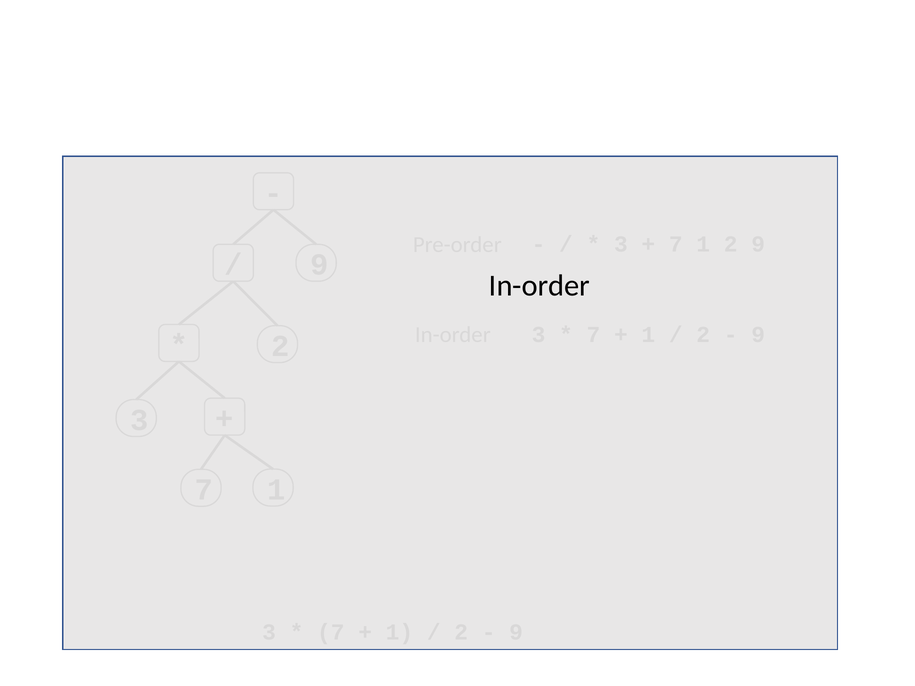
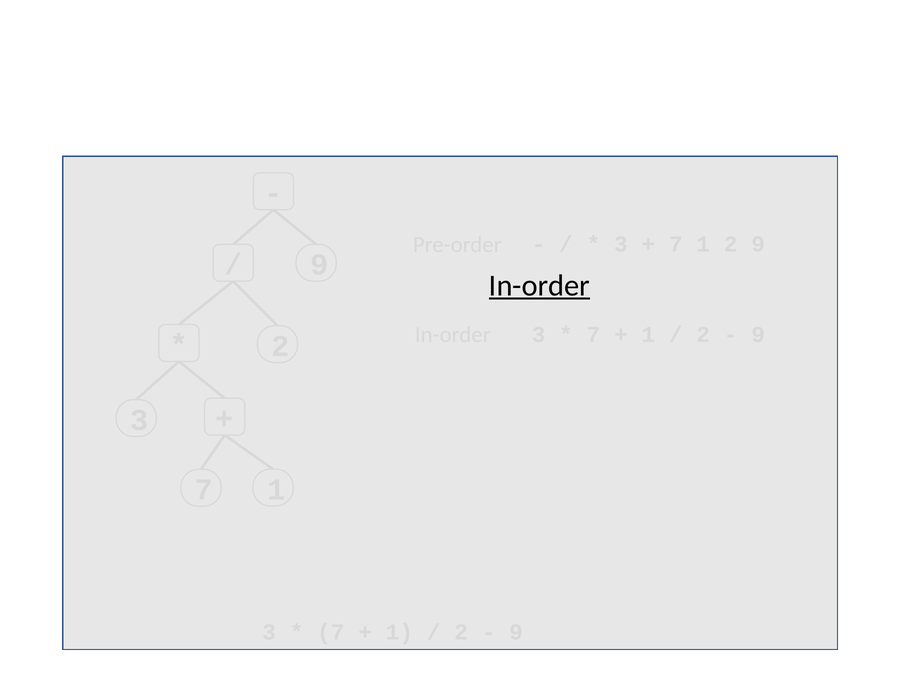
In-order underline: none -> present (539, 286)
